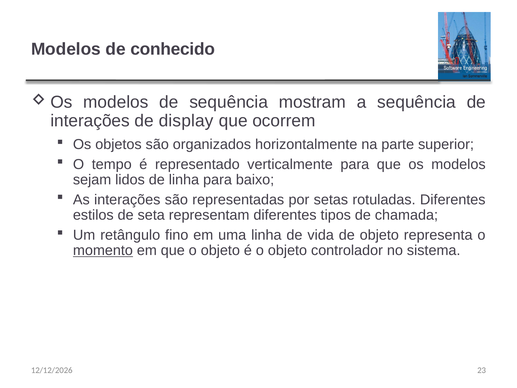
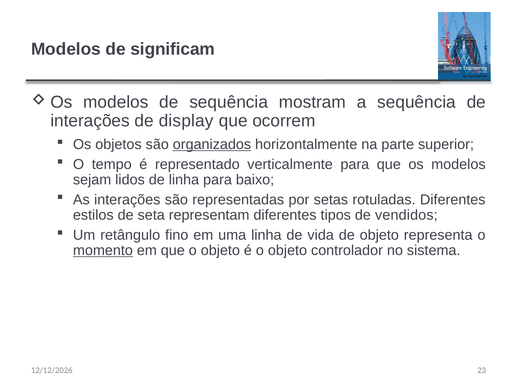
conhecido: conhecido -> significam (173, 49)
organizados underline: none -> present (212, 144)
chamada: chamada -> vendidos (406, 215)
